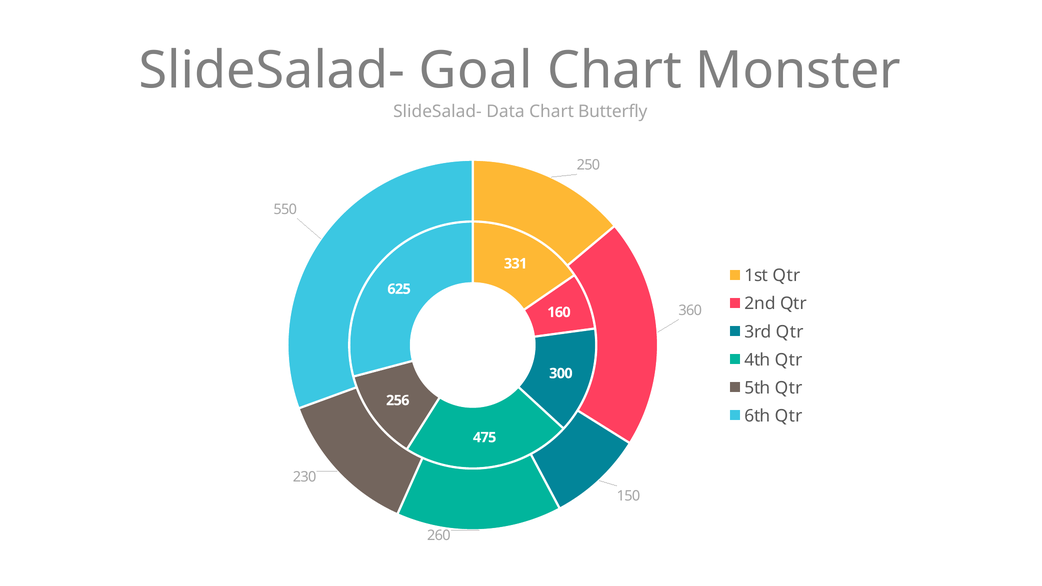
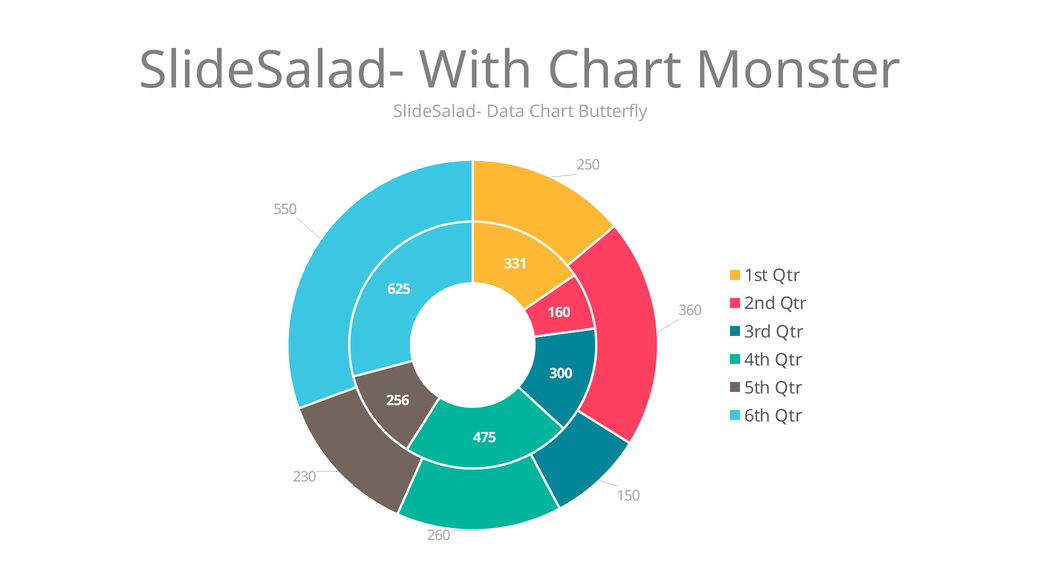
Goal: Goal -> With (476, 71)
